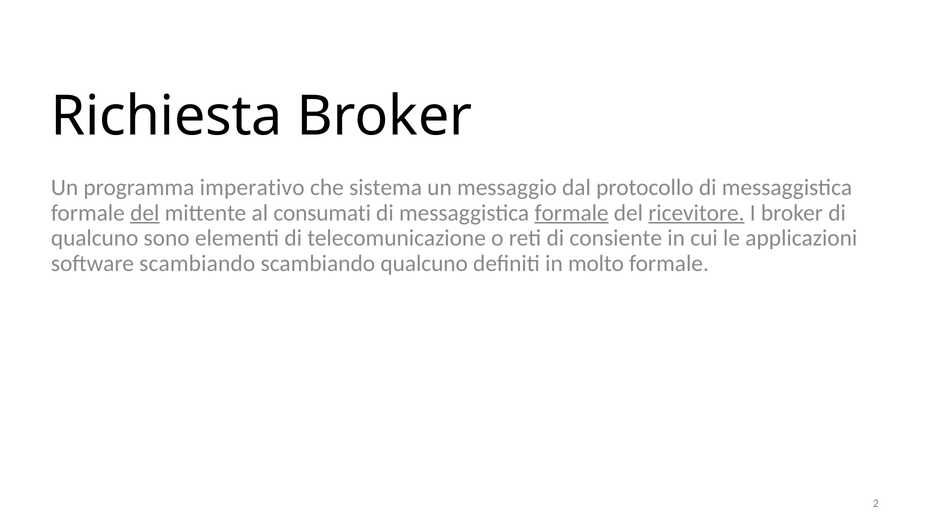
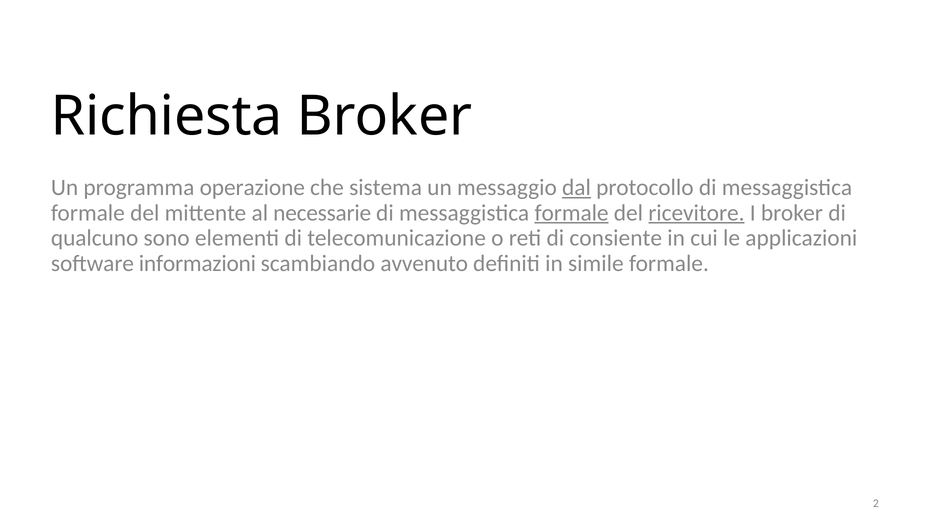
imperativo: imperativo -> operazione (252, 187)
dal underline: none -> present (576, 187)
del underline: present -> none (145, 213)
consumati: consumati -> necessarie (322, 213)
software scambiando: scambiando -> informazioni (197, 263)
scambiando qualcuno: qualcuno -> avvenuto (424, 263)
molto: molto -> simile (596, 263)
